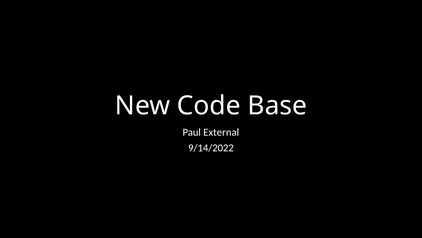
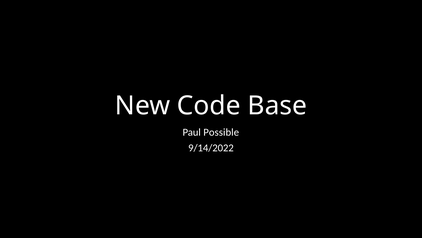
External: External -> Possible (221, 132)
